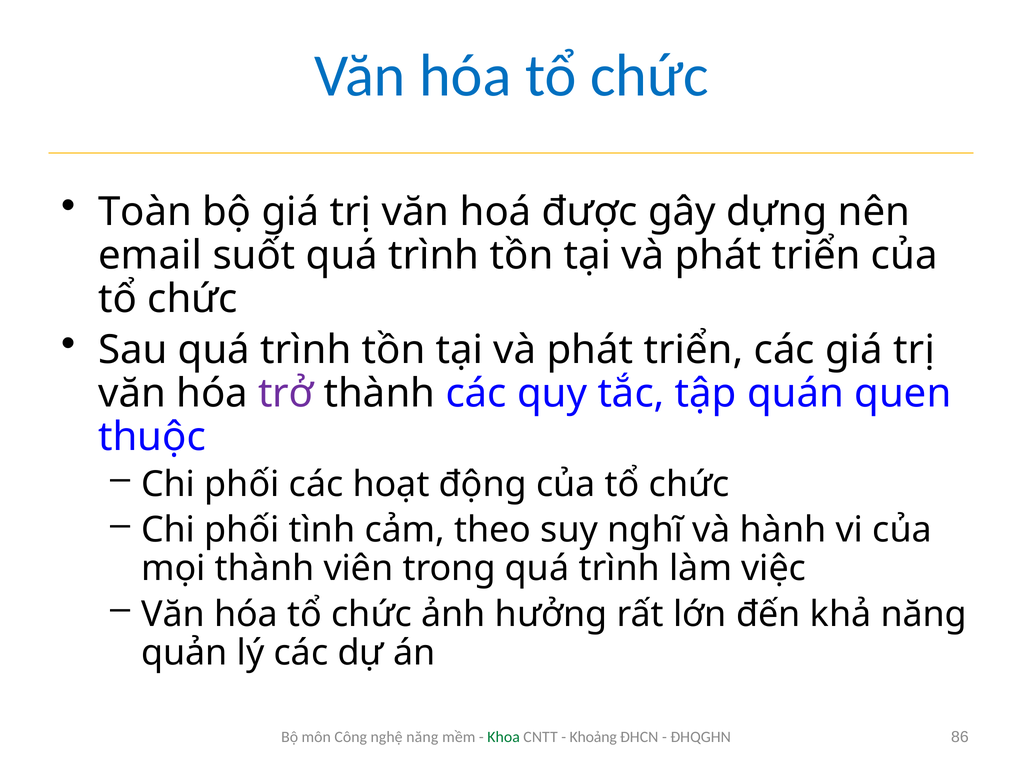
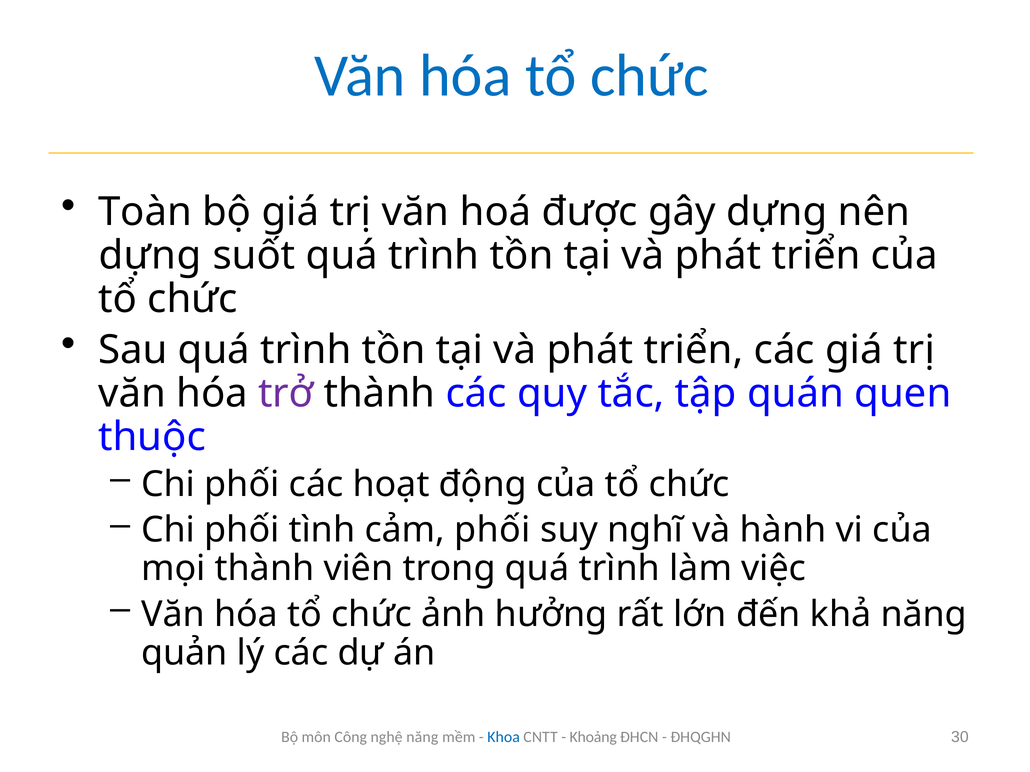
email: email -> dựng (150, 256)
cảm theo: theo -> phối (492, 530)
Khoa colour: green -> blue (504, 738)
86: 86 -> 30 (960, 738)
